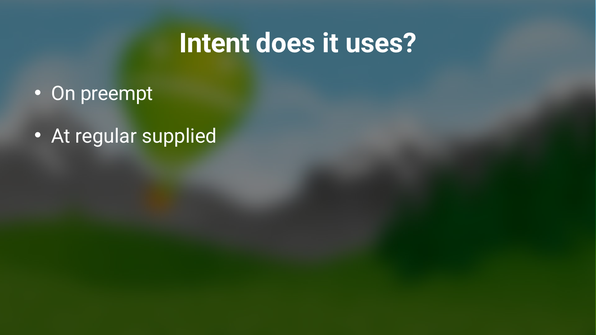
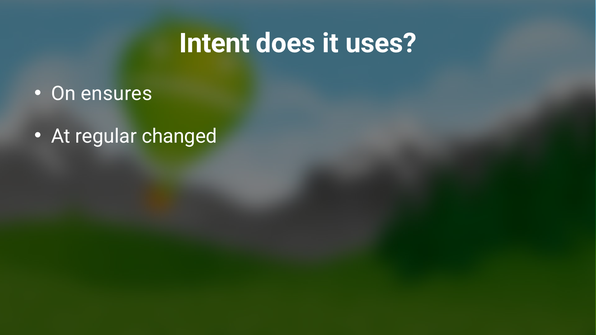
preempt: preempt -> ensures (117, 94)
supplied: supplied -> changed (179, 136)
